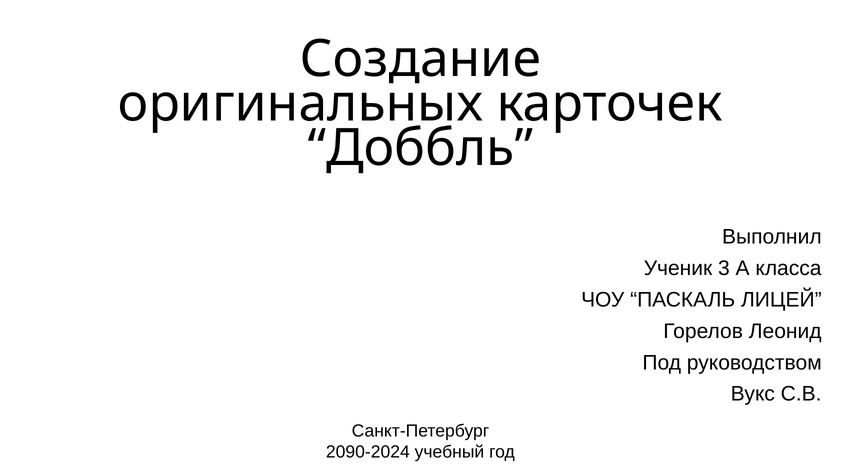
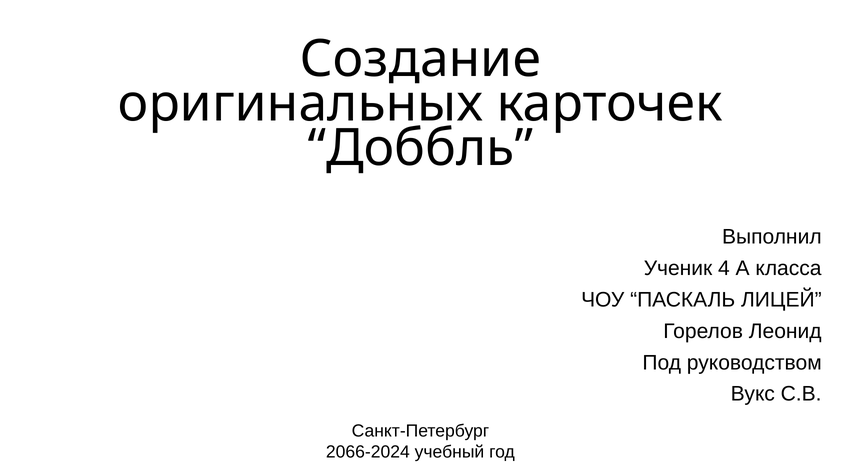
3: 3 -> 4 (724, 268)
2090-2024: 2090-2024 -> 2066-2024 (368, 452)
